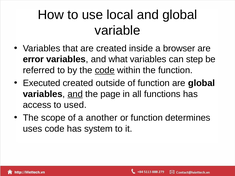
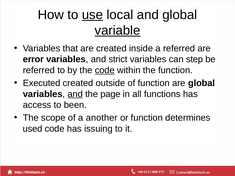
use underline: none -> present (92, 15)
variable underline: none -> present (117, 30)
a browser: browser -> referred (179, 48)
what: what -> strict (118, 59)
used: used -> been (75, 105)
uses: uses -> used (33, 129)
system: system -> issuing (98, 129)
